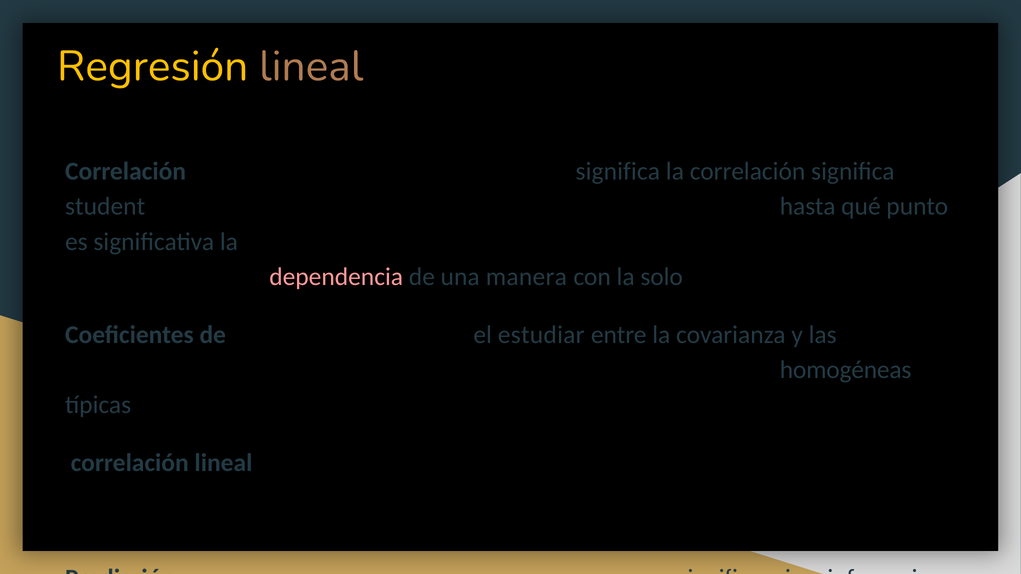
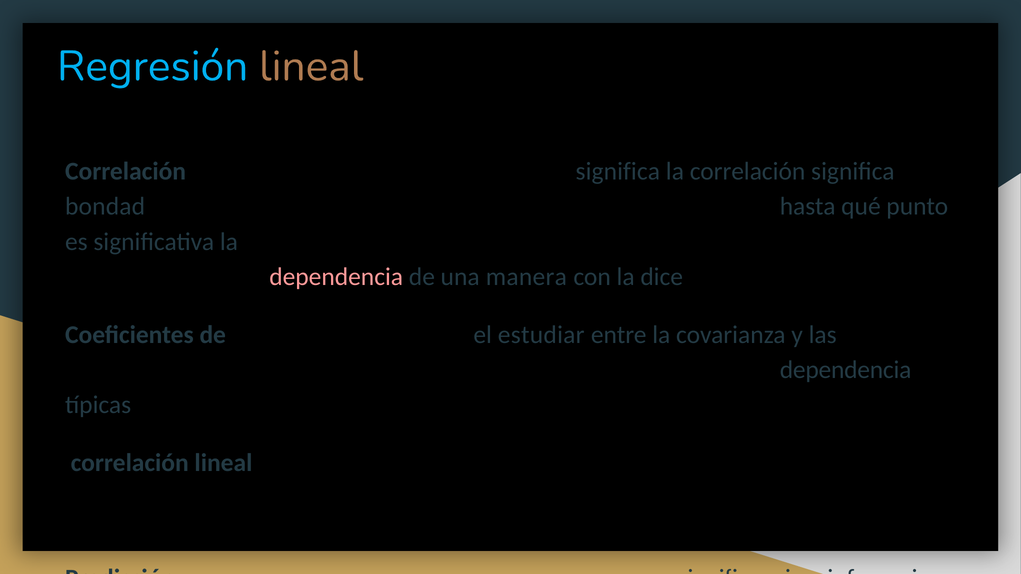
Regresión colour: yellow -> light blue (153, 66)
student: student -> bondad (105, 207)
solo: solo -> dice (662, 277)
homogéneas: homogéneas -> dependencia (846, 370)
